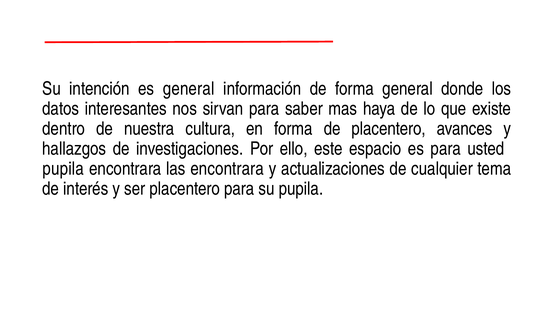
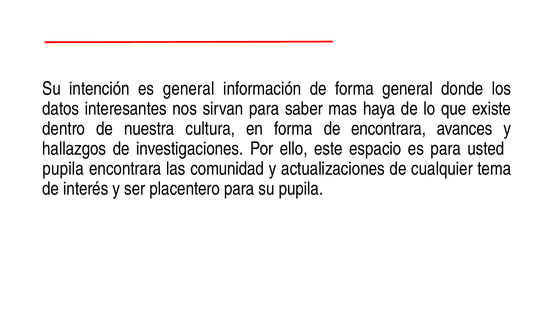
de placentero: placentero -> encontrara (389, 129)
las encontrara: encontrara -> comunidad (227, 168)
